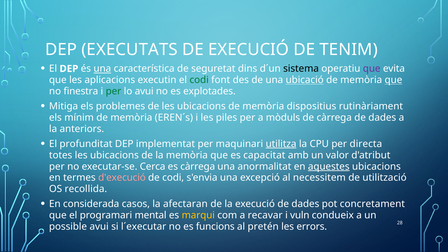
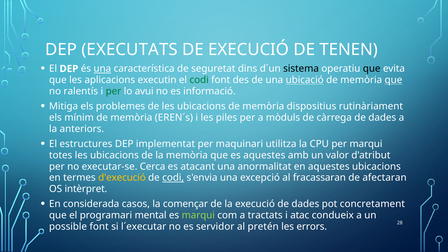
TENIM: TENIM -> TENEN (349, 50)
que colour: purple -> black (372, 69)
finestra: finestra -> ralentís (81, 91)
explotades: explotades -> informació (209, 91)
profunditat: profunditat -> estructures (86, 144)
utilitza underline: present -> none (281, 144)
per directa: directa -> marqui (366, 144)
es capacitat: capacitat -> aquestes (264, 155)
es càrrega: càrrega -> atacant (198, 166)
aquestes underline: present -> none (329, 166)
d'execució colour: pink -> yellow (122, 178)
codi underline: none -> present (173, 178)
necessitem: necessitem -> fracassaran (319, 178)
utilització: utilització -> afectaran (385, 178)
recollida: recollida -> intèrpret (86, 189)
afectaran: afectaran -> començar (185, 204)
marqui colour: yellow -> light green (198, 215)
recavar: recavar -> tractats (265, 215)
vuln: vuln -> atac (300, 215)
possible avui: avui -> font (99, 227)
funcions: funcions -> servidor (215, 227)
